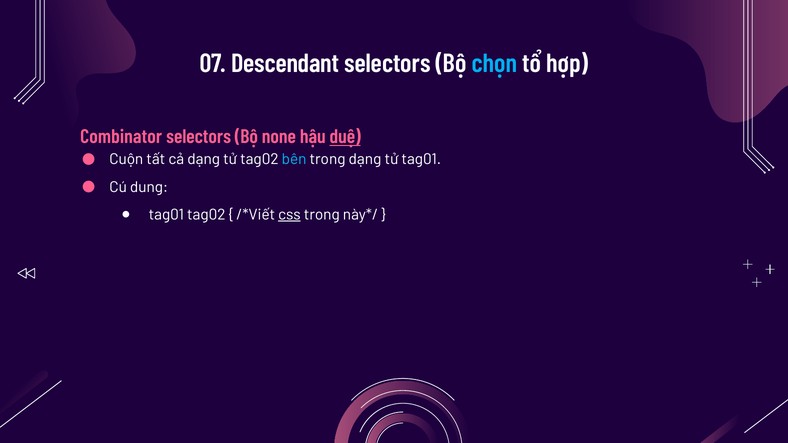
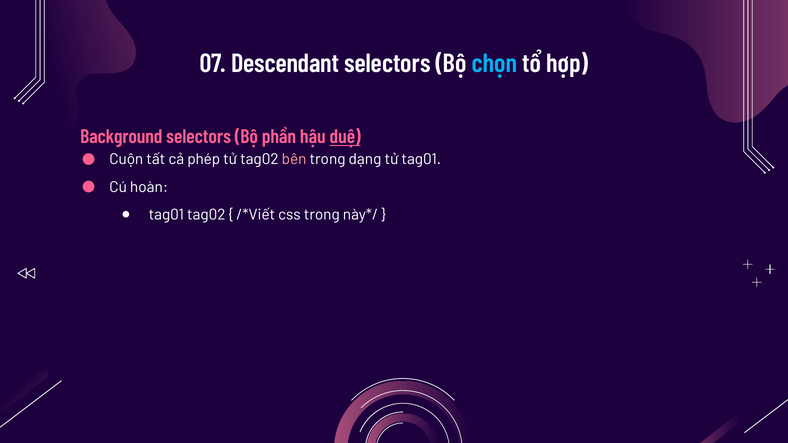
Combinator: Combinator -> Background (121, 137)
none: none -> phần (279, 137)
cả dạng: dạng -> phép (204, 159)
bên colour: light blue -> pink (294, 159)
dung: dung -> hoàn (149, 187)
css underline: present -> none (289, 215)
